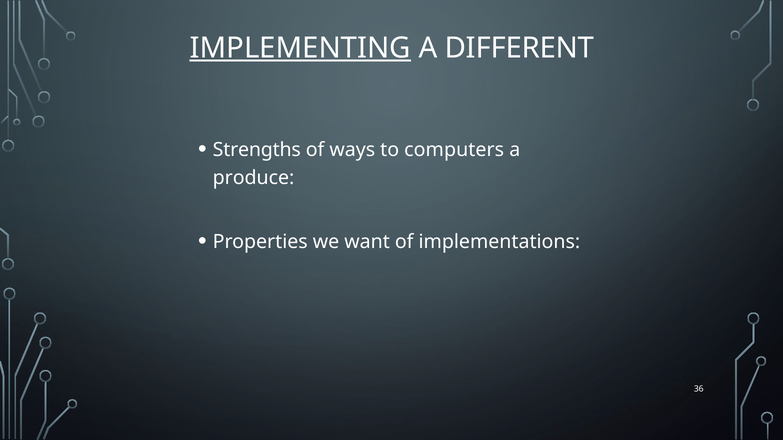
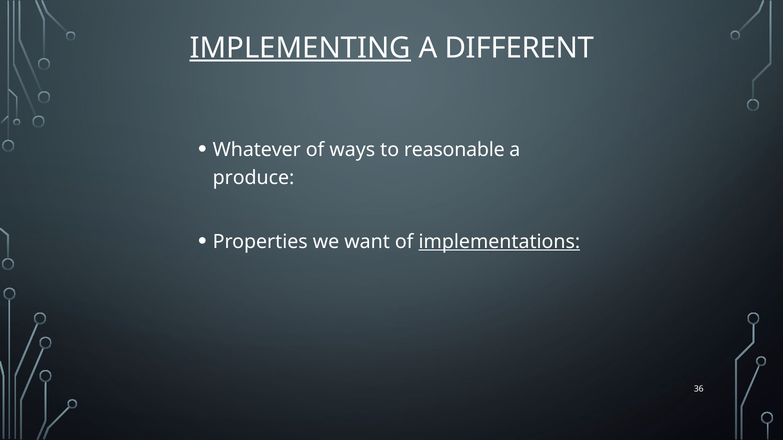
Strengths: Strengths -> Whatever (257, 150)
computers: computers -> reasonable (454, 150)
implementations underline: none -> present (499, 242)
